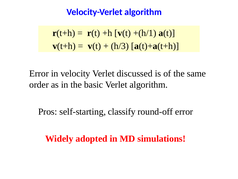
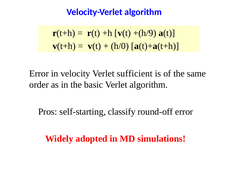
+(h/1: +(h/1 -> +(h/9 (145, 33)
h/3: h/3 -> h/0 (120, 46)
discussed: discussed -> sufficient (135, 73)
